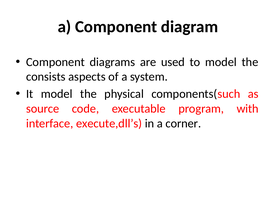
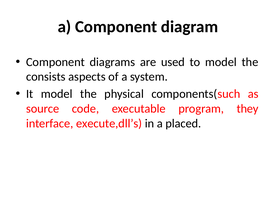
with: with -> they (248, 109)
corner: corner -> placed (183, 123)
